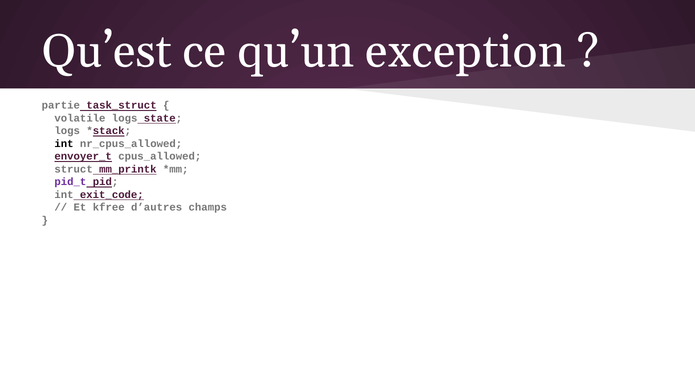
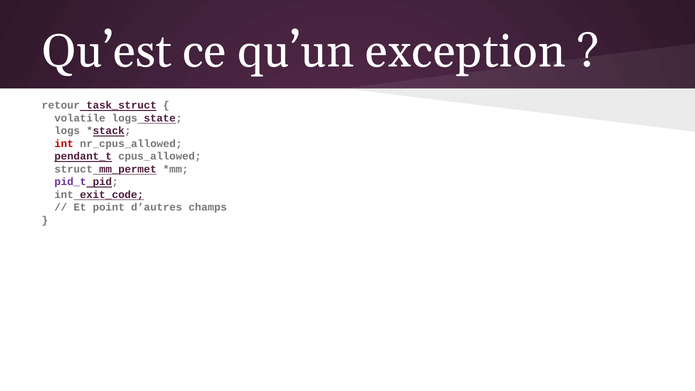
partie: partie -> retour (61, 105)
int colour: black -> red (64, 144)
envoyer_t: envoyer_t -> pendant_t (83, 156)
mm_printk: mm_printk -> mm_permet (128, 169)
kfree: kfree -> point (109, 207)
